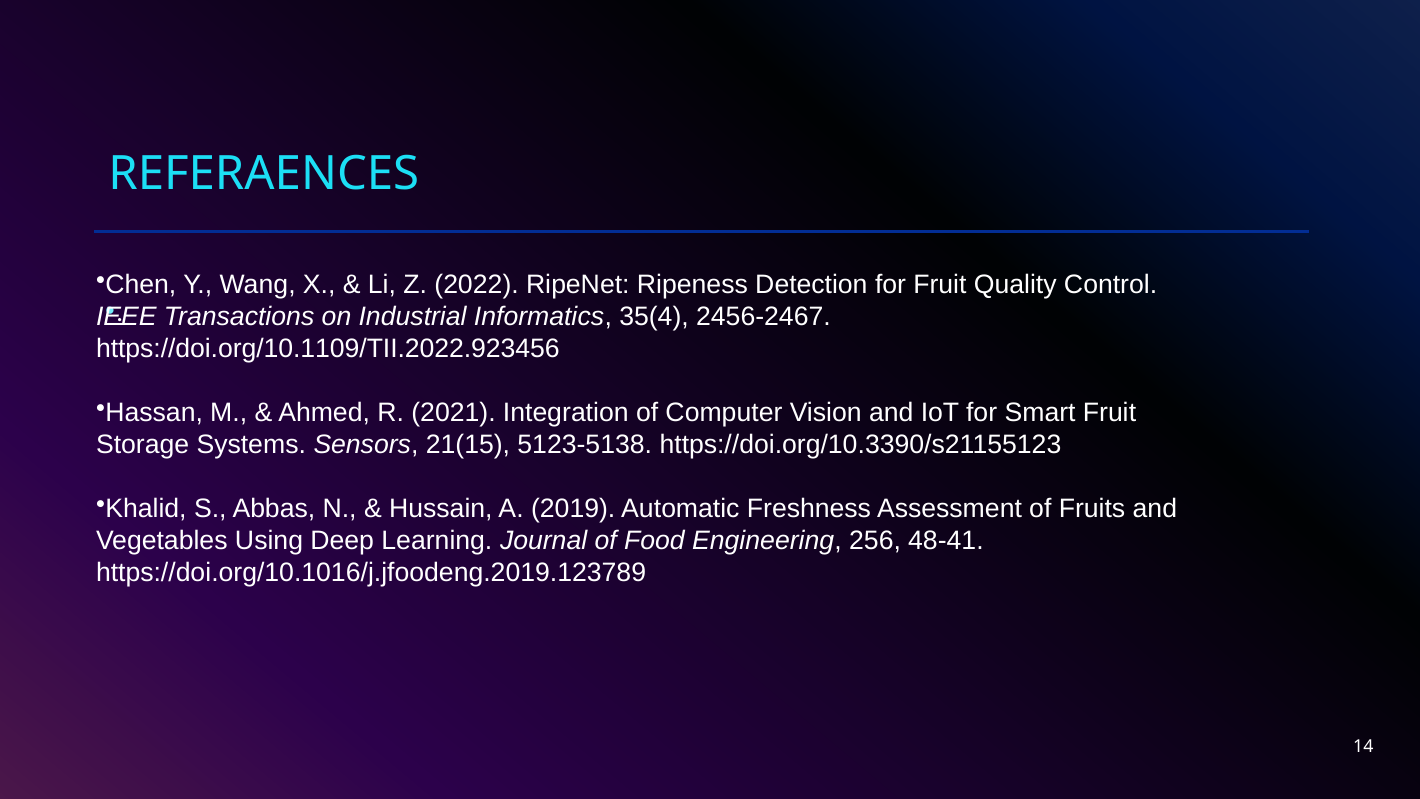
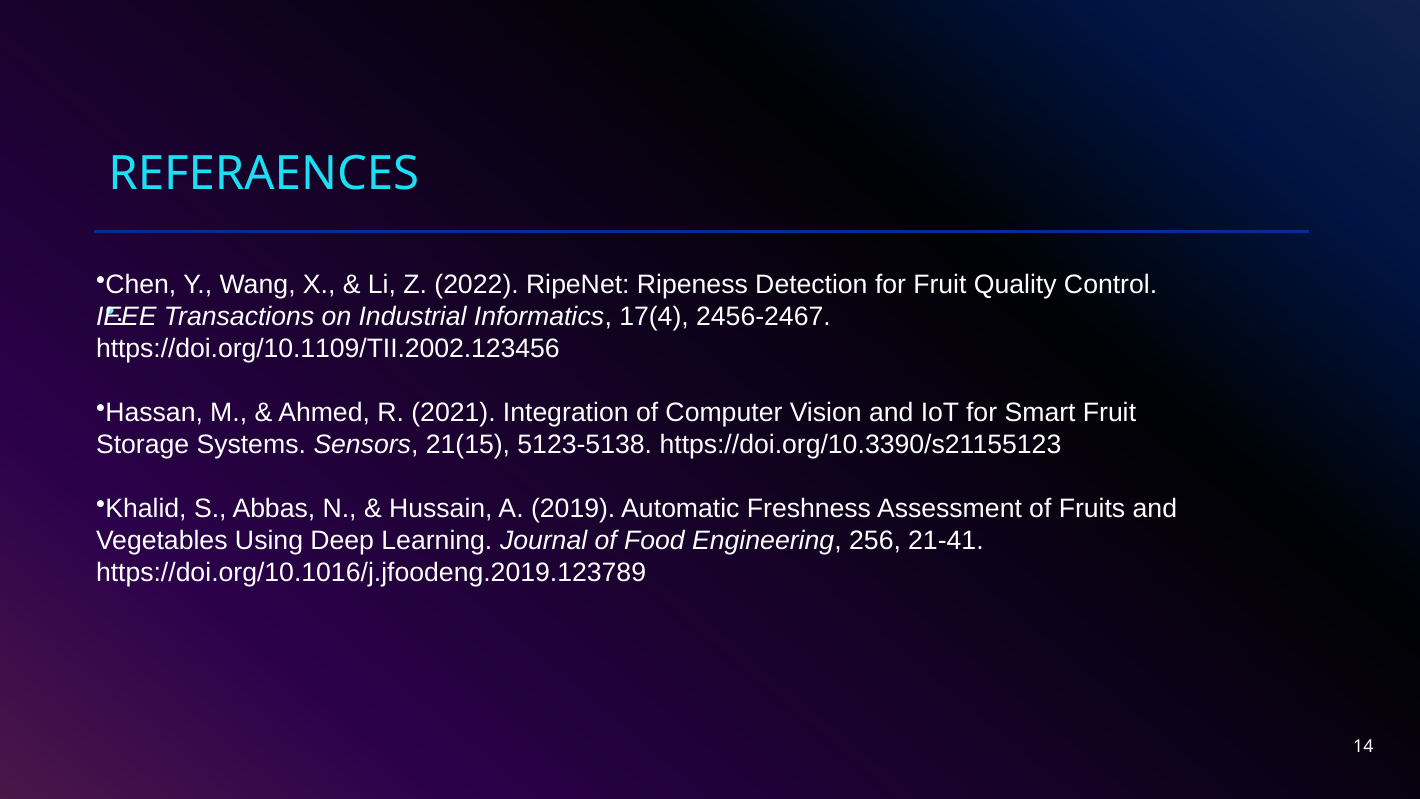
35(4: 35(4 -> 17(4 (654, 317)
https://doi.org/10.1109/TII.2022.923456: https://doi.org/10.1109/TII.2022.923456 -> https://doi.org/10.1109/TII.2002.123456 (328, 349)
48-41: 48-41 -> 21-41 (946, 540)
